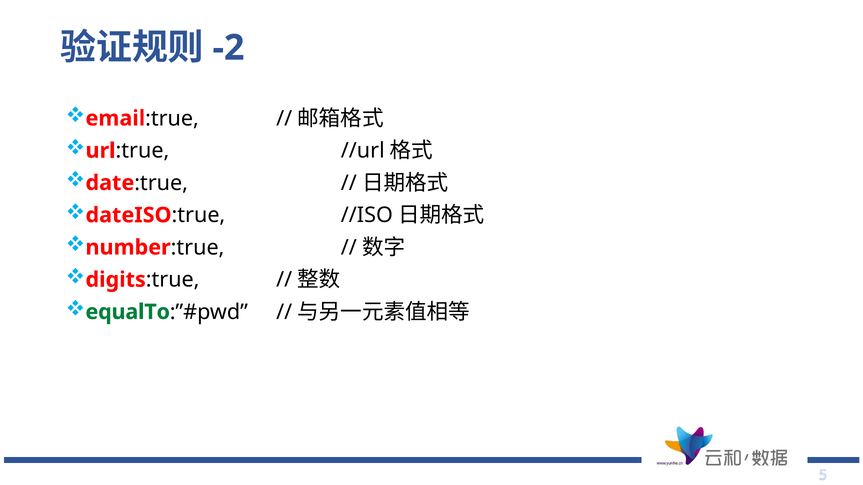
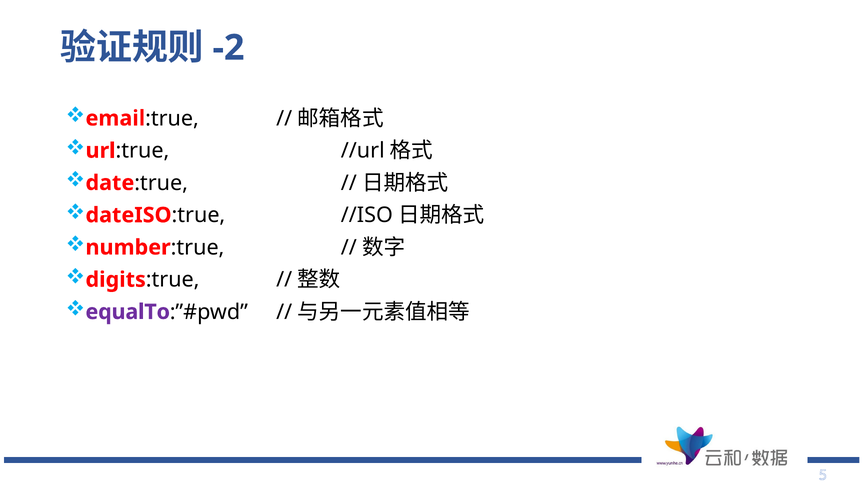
equalTo colour: green -> purple (128, 312)
